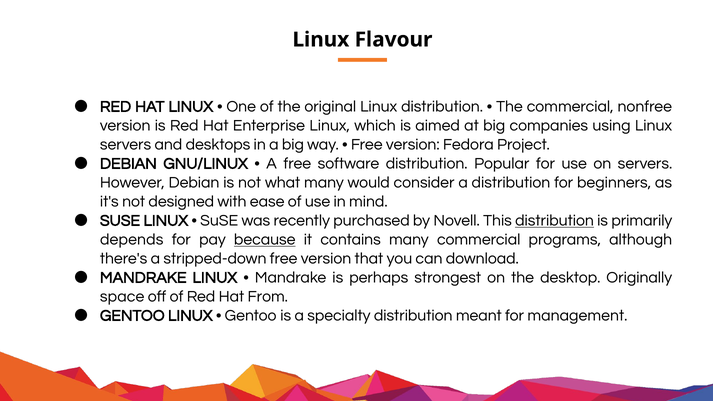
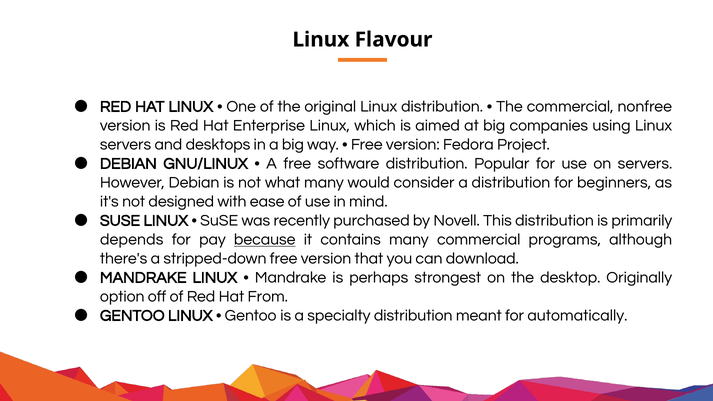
distribution underline: present -> none (555, 220)
space: space -> option (122, 296)
management: management -> automatically (577, 315)
